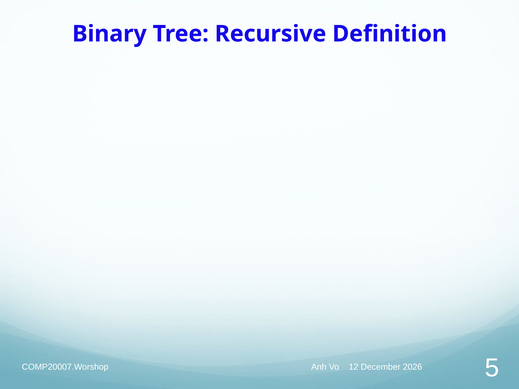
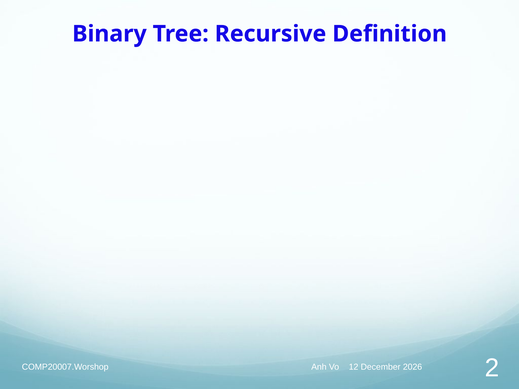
5: 5 -> 2 (492, 368)
